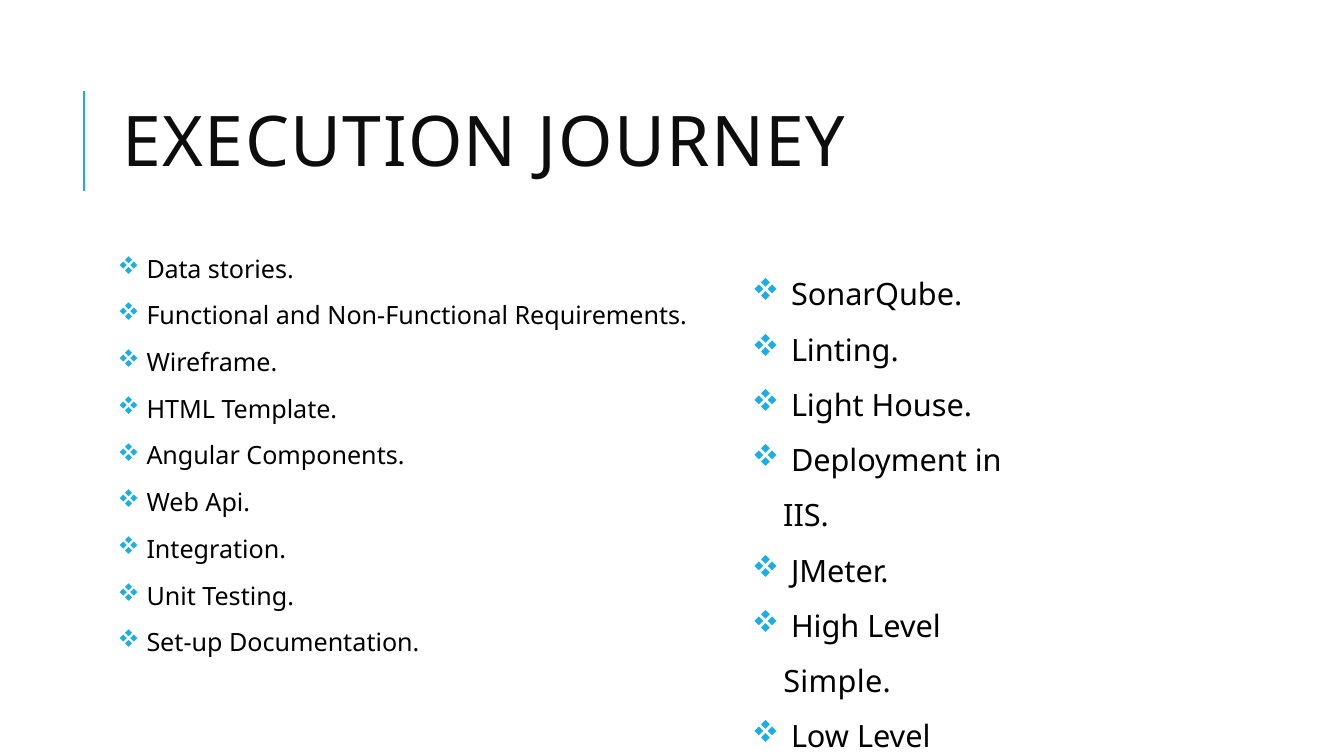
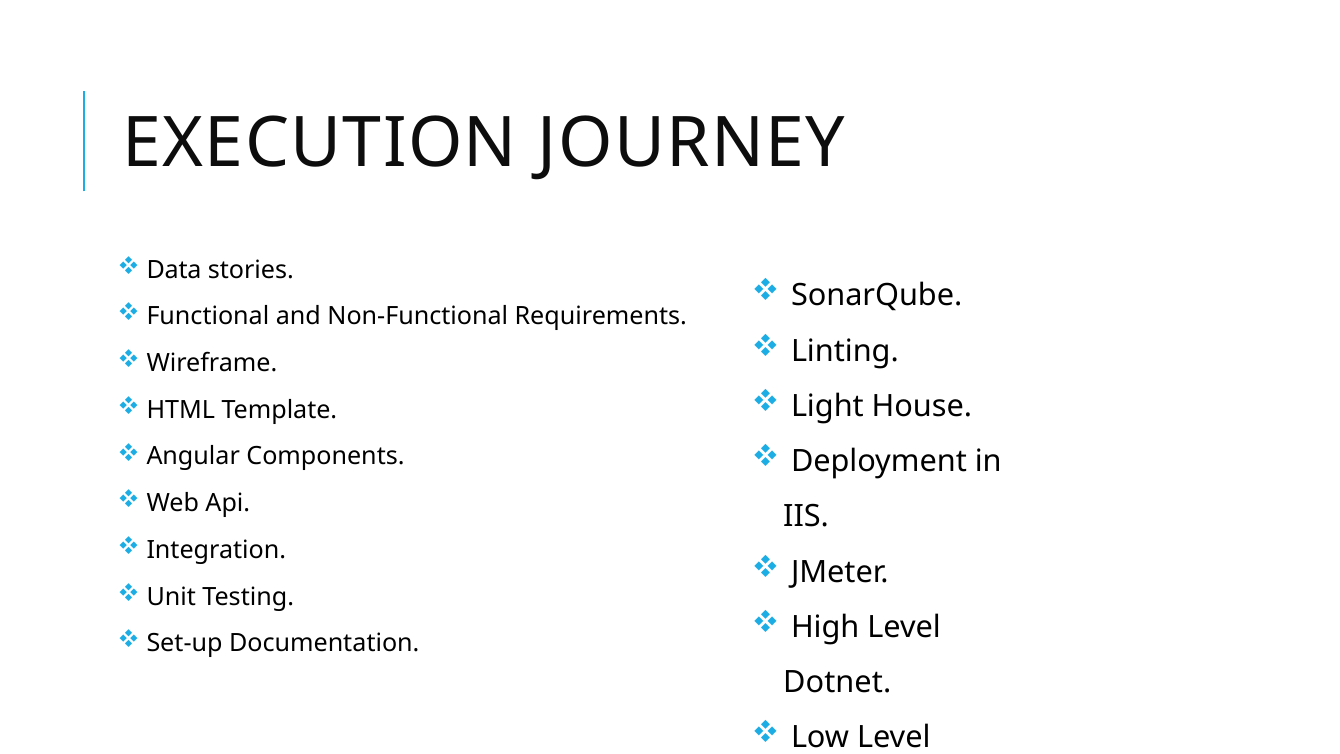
Simple: Simple -> Dotnet (837, 682)
